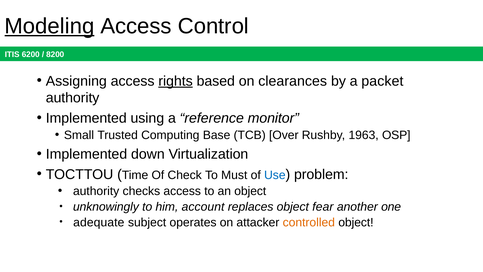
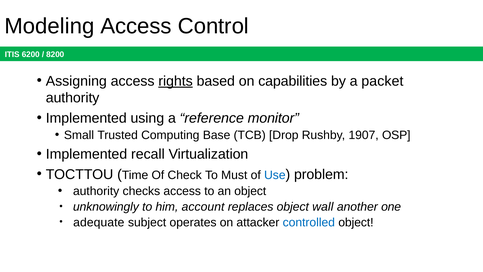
Modeling underline: present -> none (49, 26)
clearances: clearances -> capabilities (293, 81)
Over: Over -> Drop (284, 135)
1963: 1963 -> 1907 (364, 135)
down: down -> recall (148, 154)
fear: fear -> wall (323, 207)
controlled colour: orange -> blue (309, 222)
